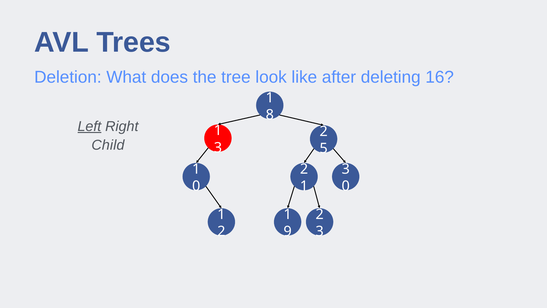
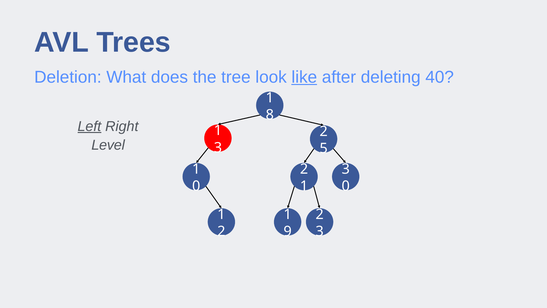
like underline: none -> present (304, 77)
16: 16 -> 40 (440, 77)
Child: Child -> Level (108, 145)
